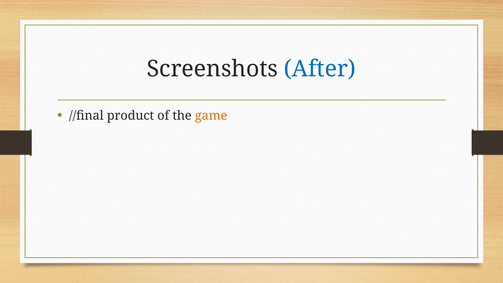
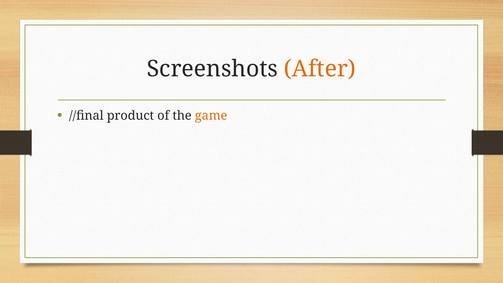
After colour: blue -> orange (320, 69)
